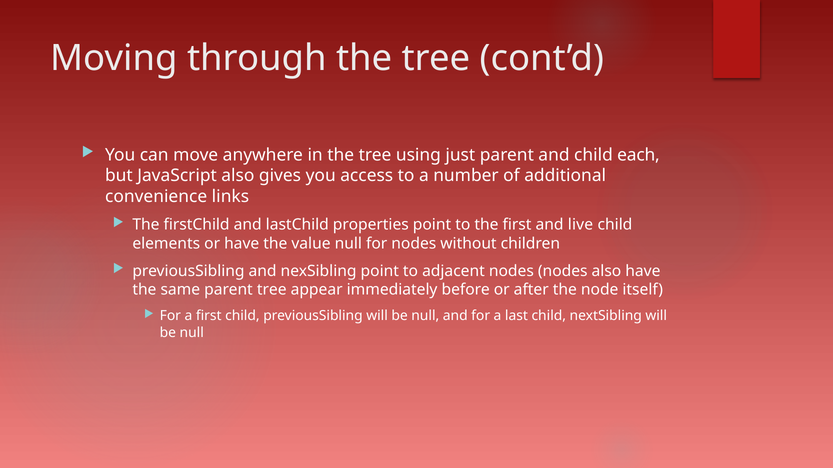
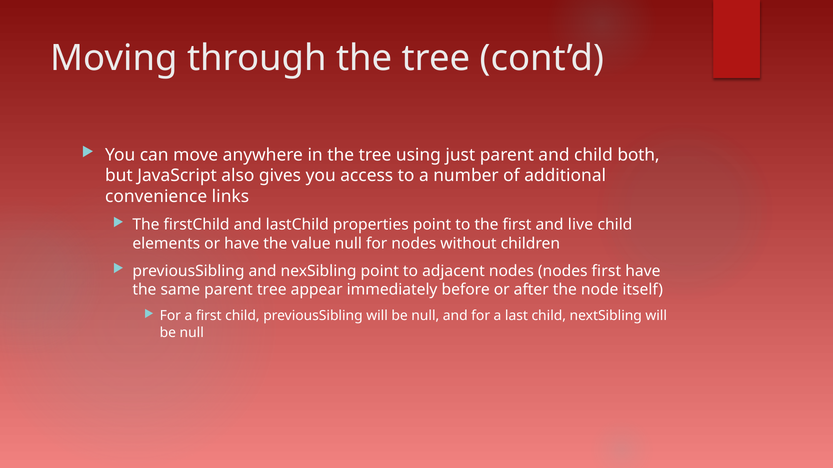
each: each -> both (638, 155)
nodes also: also -> first (606, 271)
